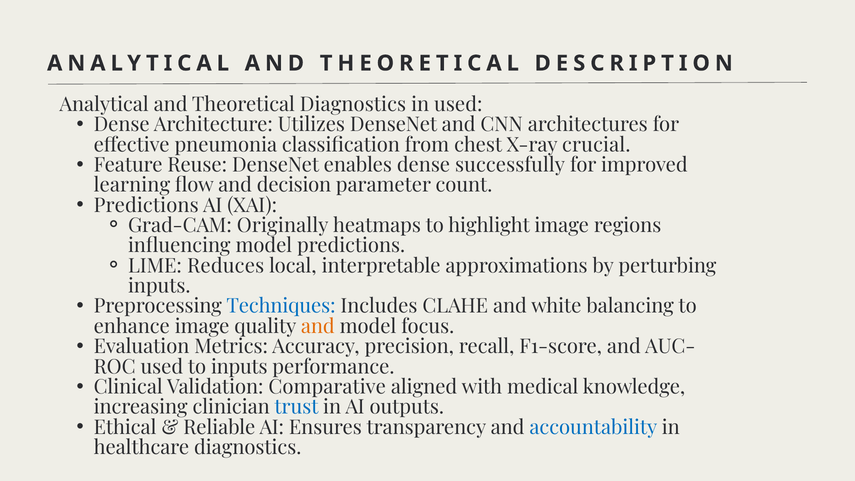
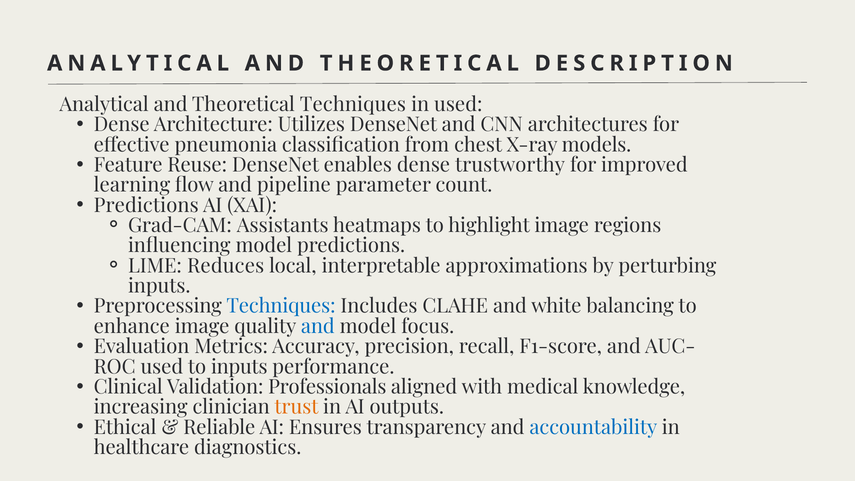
Theoretical Diagnostics: Diagnostics -> Techniques (353, 104)
crucial: crucial -> models (596, 145)
successfully: successfully -> trustworthy (510, 165)
decision: decision -> pipeline (294, 185)
Originally: Originally -> Assistants (283, 226)
and colour: orange -> blue (318, 326)
Comparative: Comparative -> Professionals (327, 387)
trust colour: blue -> orange (296, 407)
